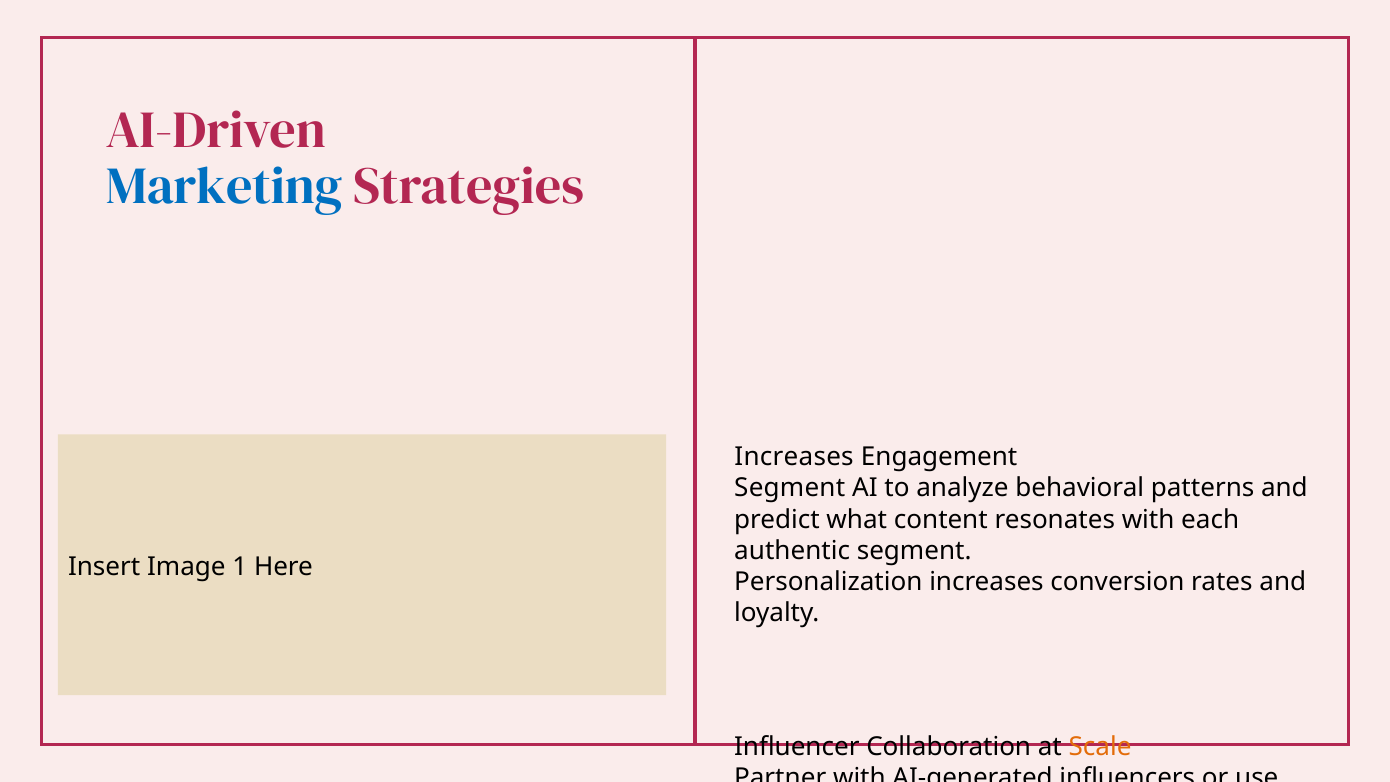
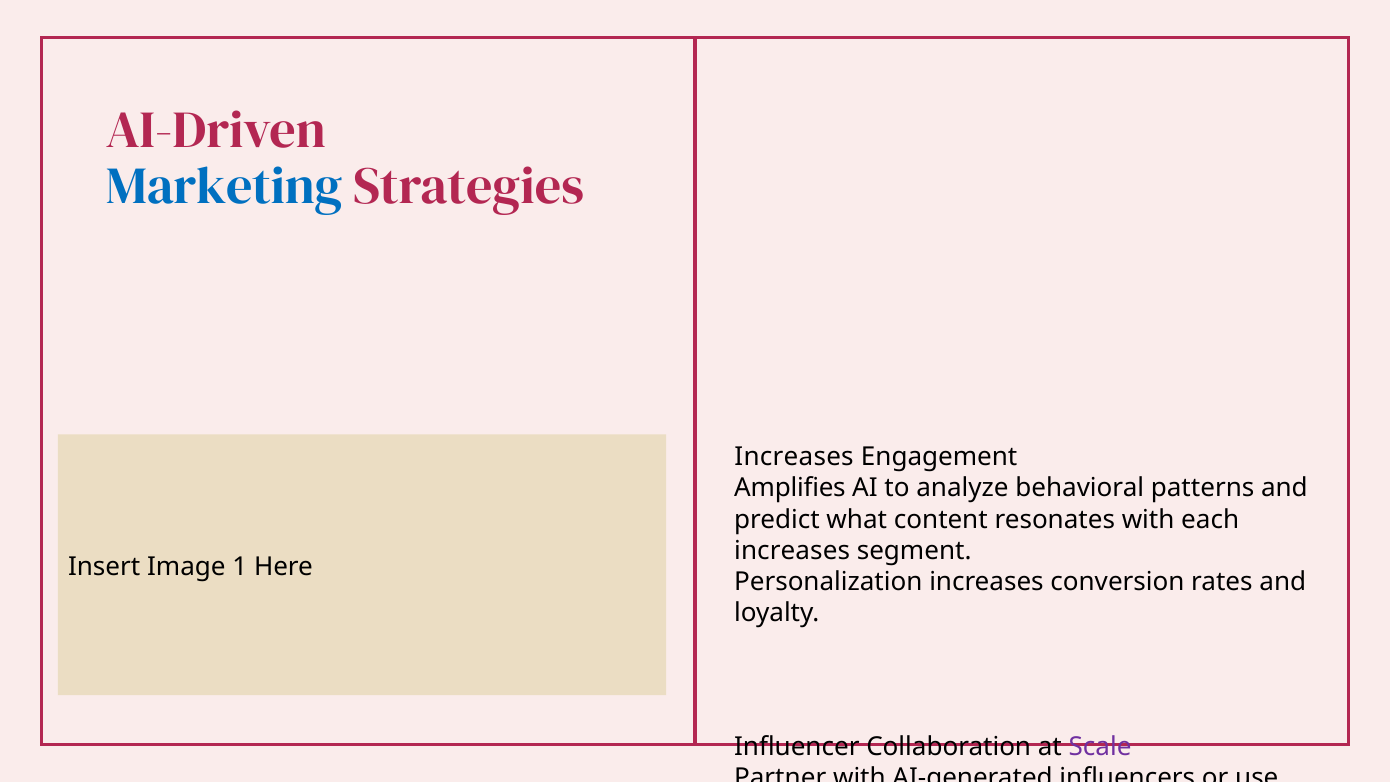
Segment: Segment -> Amplifies (790, 488)
authentic: authentic -> increases (792, 551)
Scale colour: orange -> purple (1100, 747)
